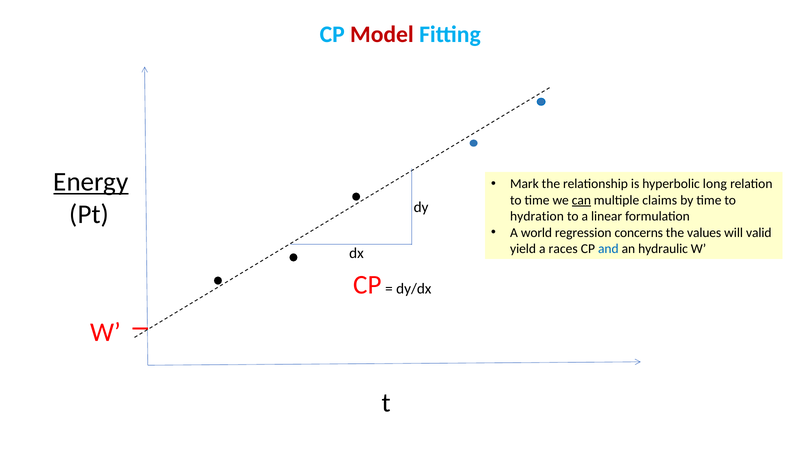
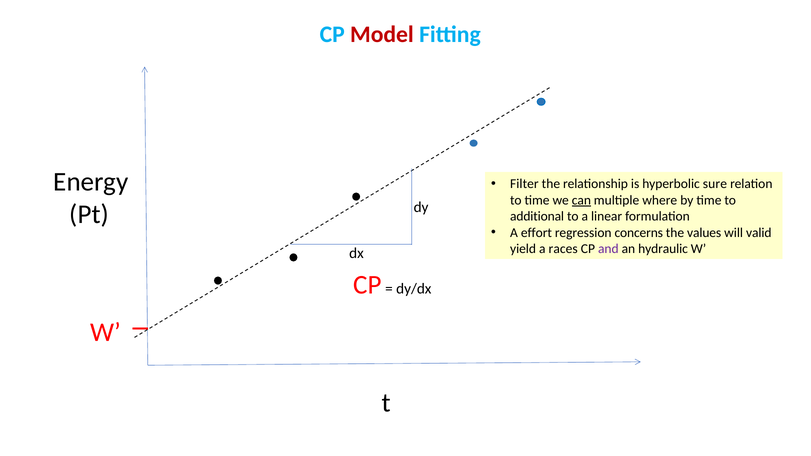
Energy underline: present -> none (91, 182)
Mark: Mark -> Filter (524, 184)
long: long -> sure (715, 184)
claims: claims -> where (660, 200)
hydration: hydration -> additional (537, 216)
world: world -> effort (536, 233)
and colour: blue -> purple (608, 249)
